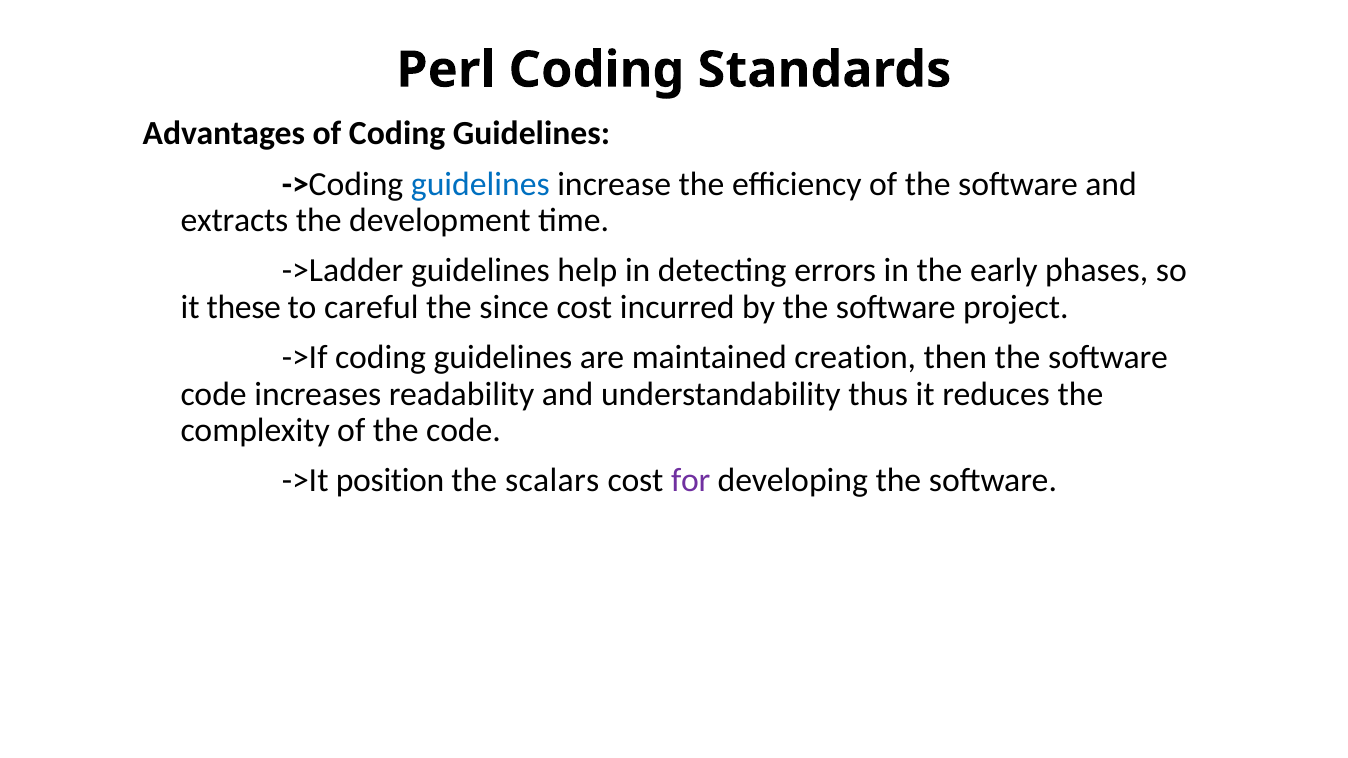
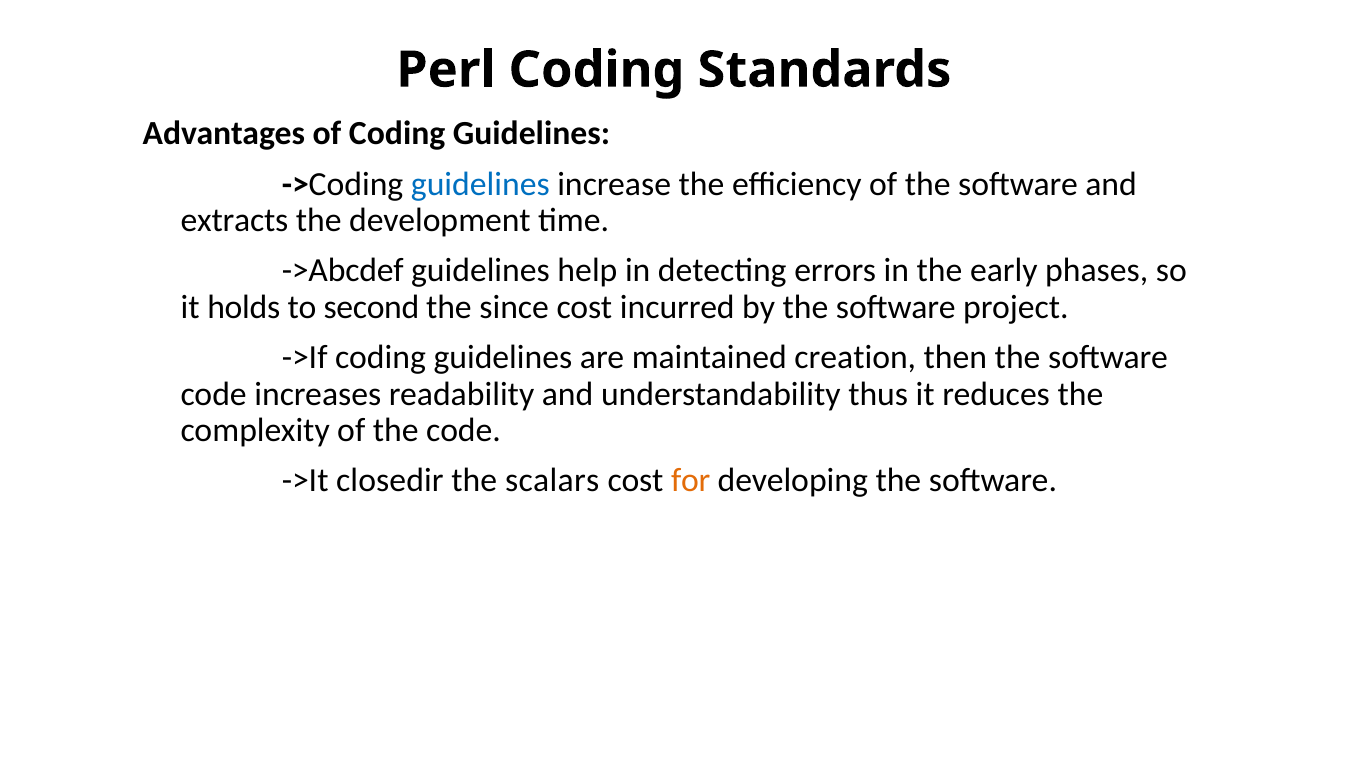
->Ladder: ->Ladder -> ->Abcdef (343, 271)
these: these -> holds (244, 307)
careful: careful -> second (371, 307)
position: position -> closedir (390, 481)
for colour: purple -> orange (691, 481)
